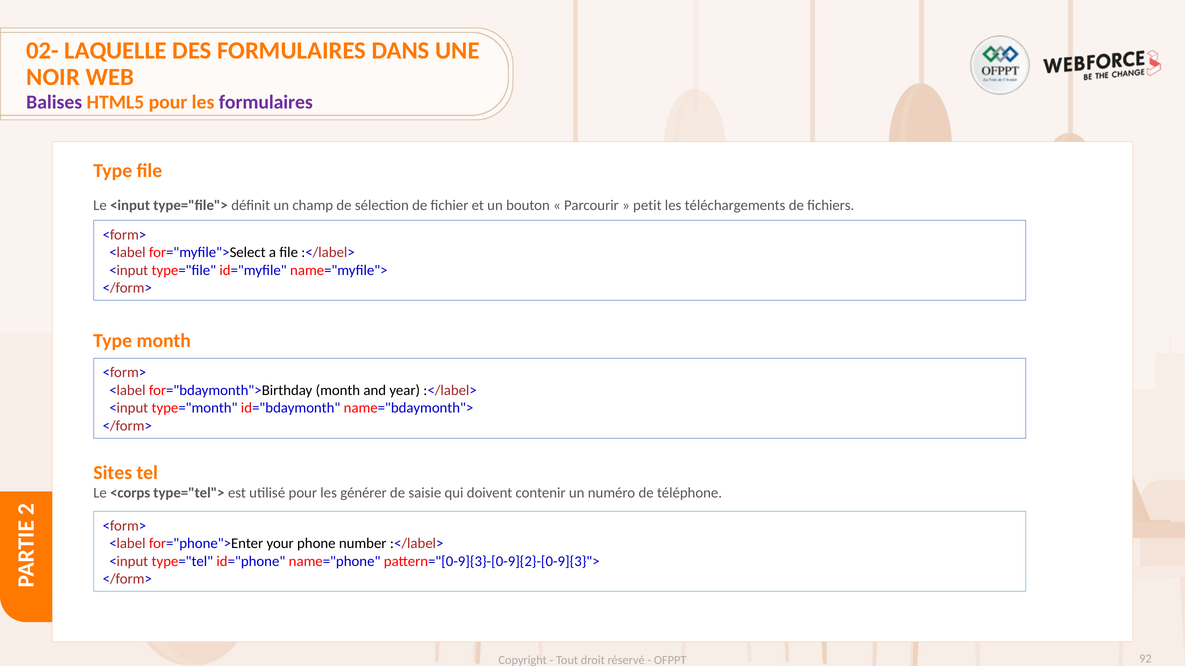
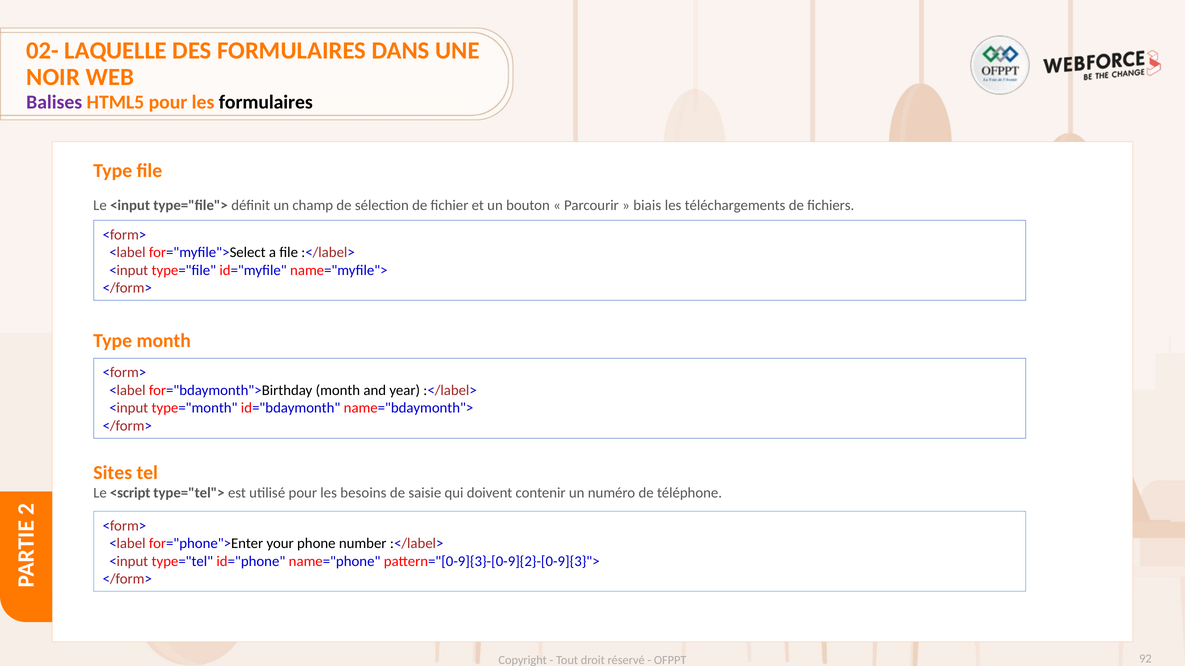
formulaires colour: purple -> black (266, 102)
petit: petit -> biais (647, 206)
<corps: <corps -> <script (130, 493)
générer: générer -> besoins (363, 493)
